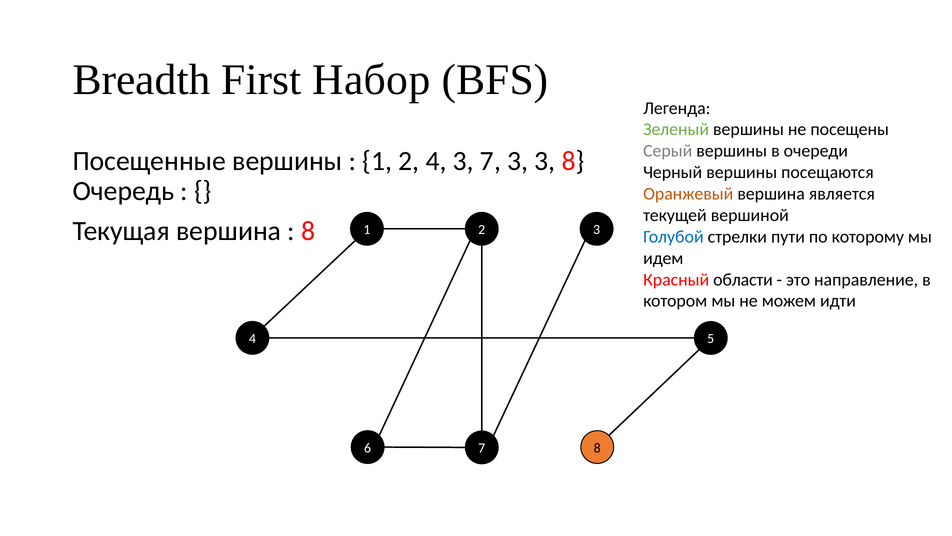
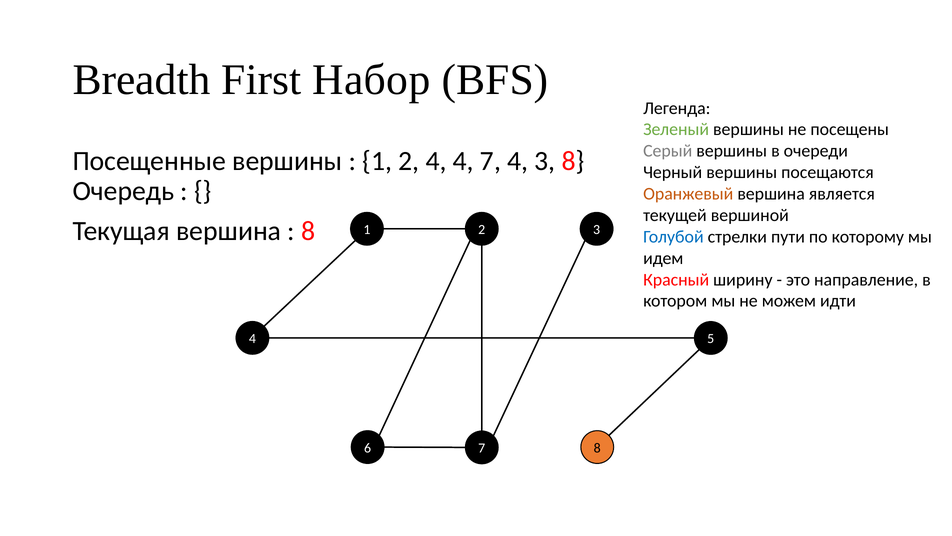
4 3: 3 -> 4 (463, 161)
7 3: 3 -> 4 (518, 161)
области: области -> ширину (743, 279)
